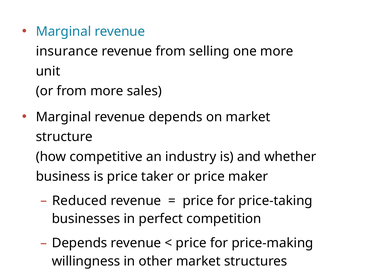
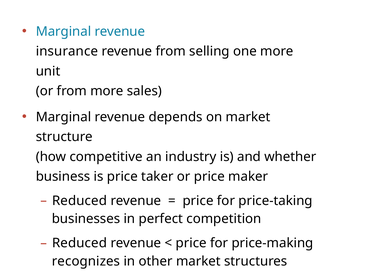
Depends: Depends -> Reduced (80, 243)
willingness: willingness -> recognizes (86, 261)
